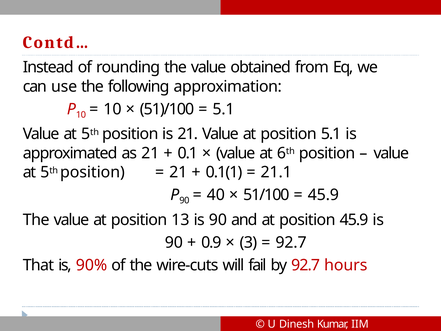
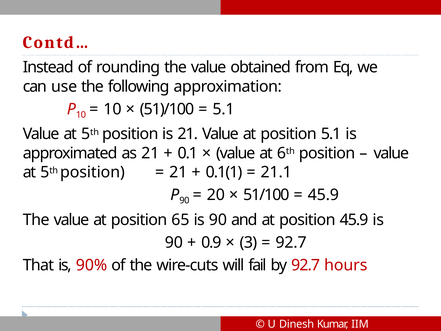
40: 40 -> 20 (216, 195)
13: 13 -> 65 (180, 220)
